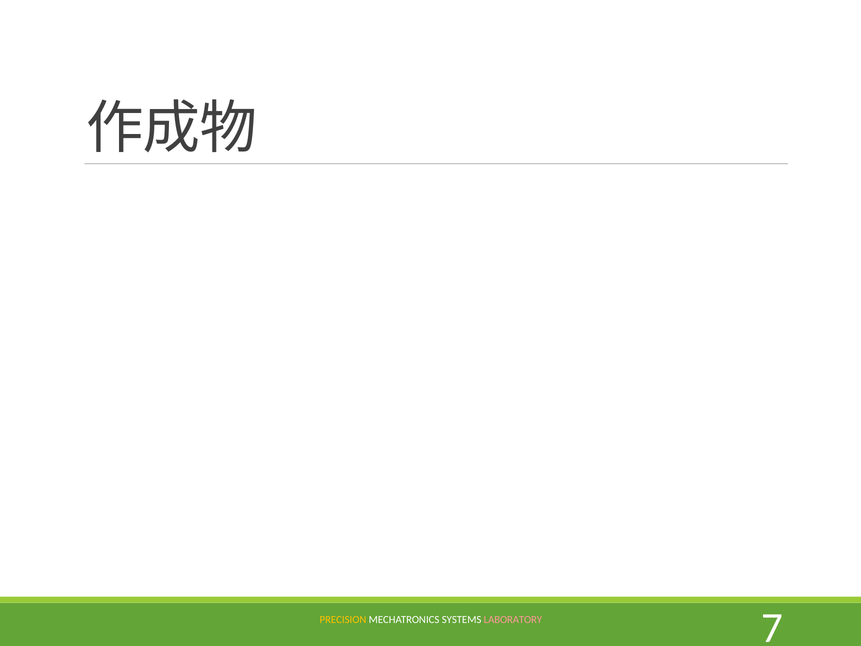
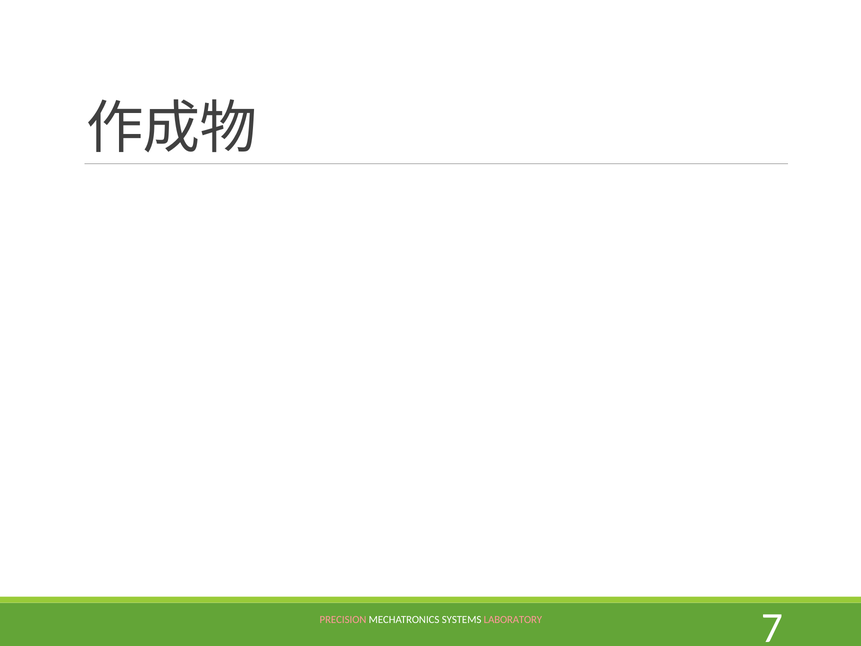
PRECISION colour: yellow -> pink (343, 620)
